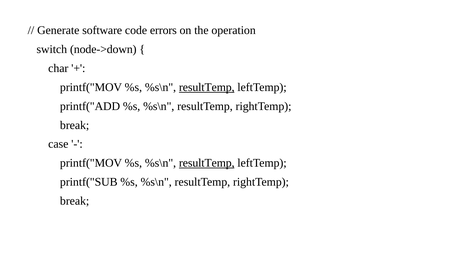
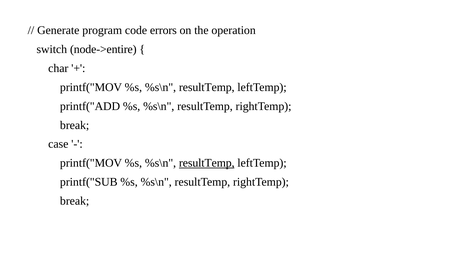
software: software -> program (102, 30)
node->down: node->down -> node->entire (103, 49)
resultTemp underline: present -> none (207, 87)
